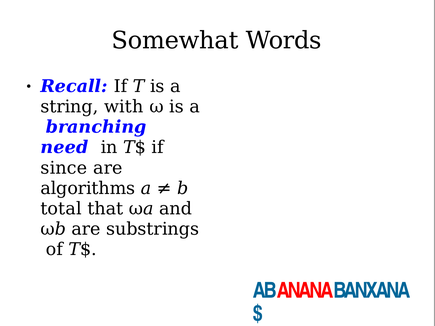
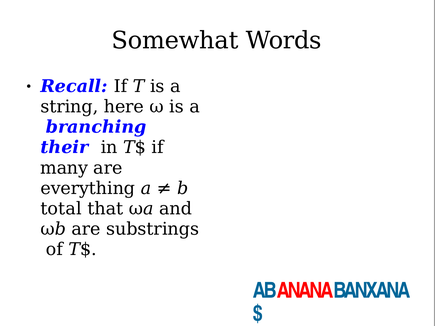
with: with -> here (124, 107)
need: need -> their (64, 148)
since: since -> many (64, 168)
algorithms: algorithms -> everything (88, 188)
